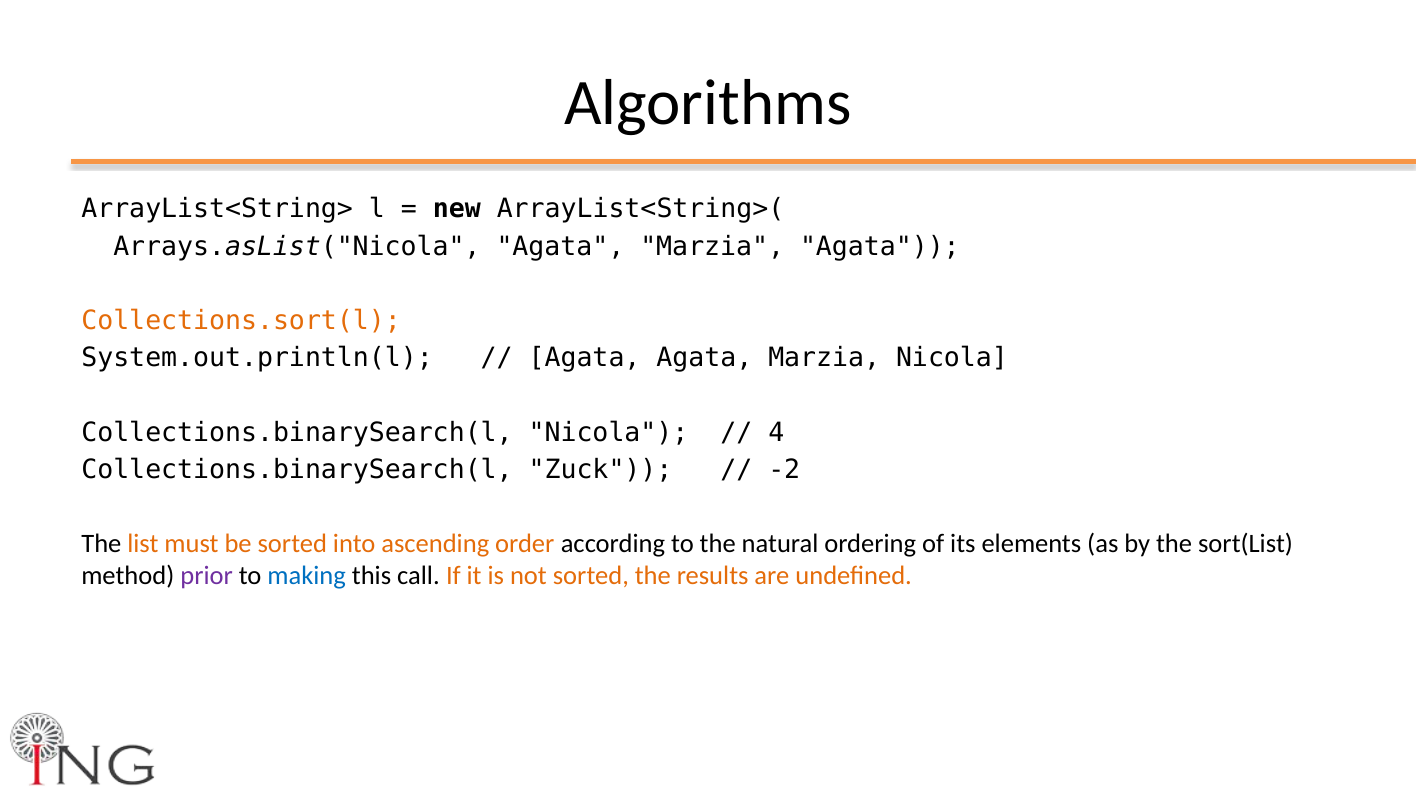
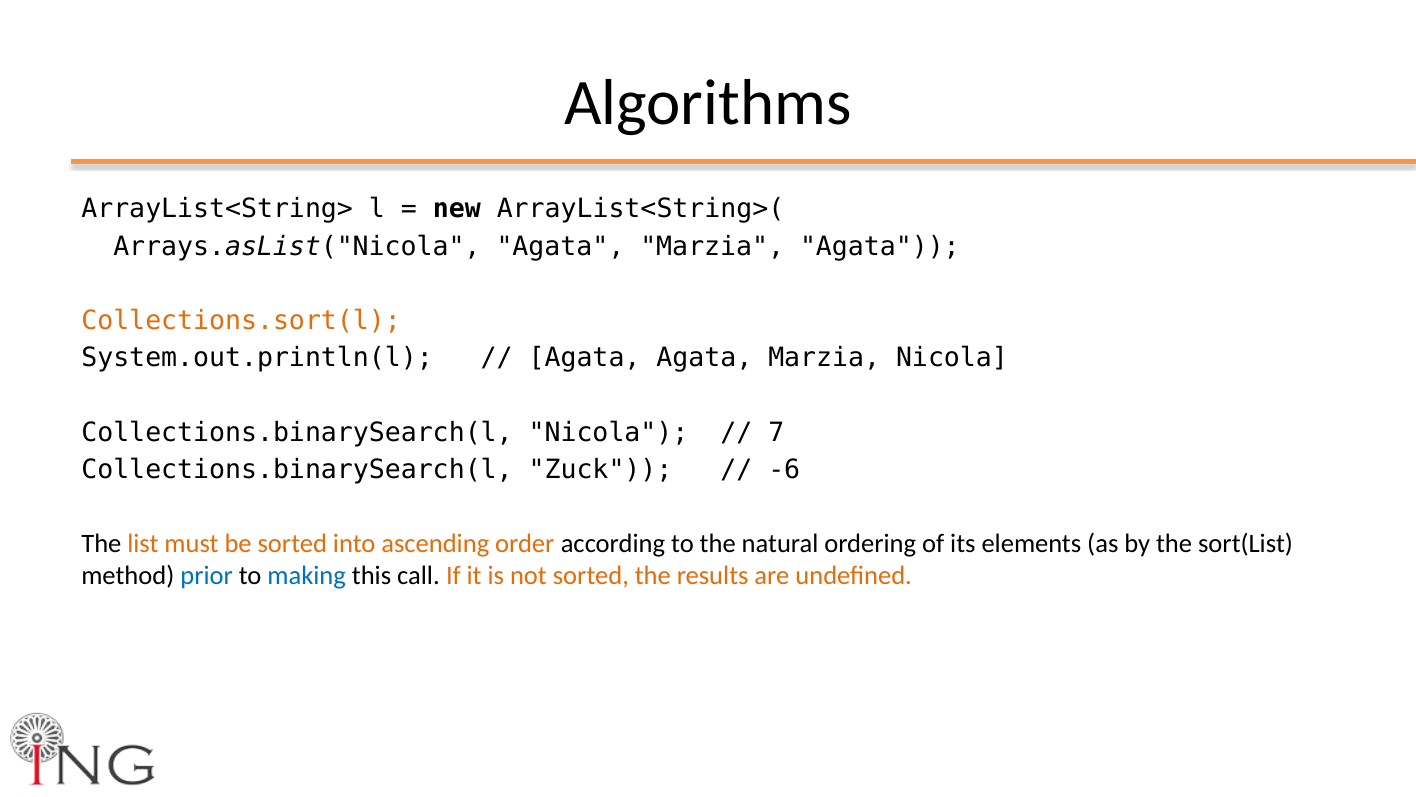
4: 4 -> 7 (776, 432)
-2: -2 -> -6 (784, 469)
prior colour: purple -> blue (207, 575)
